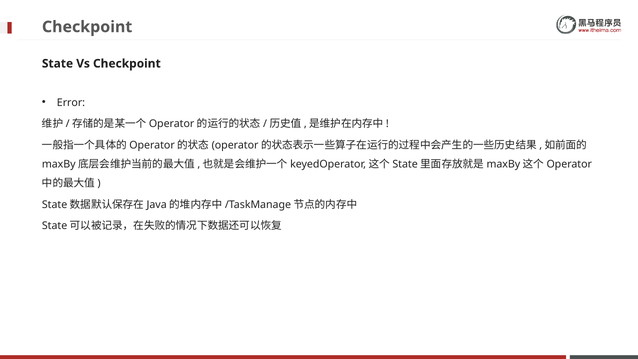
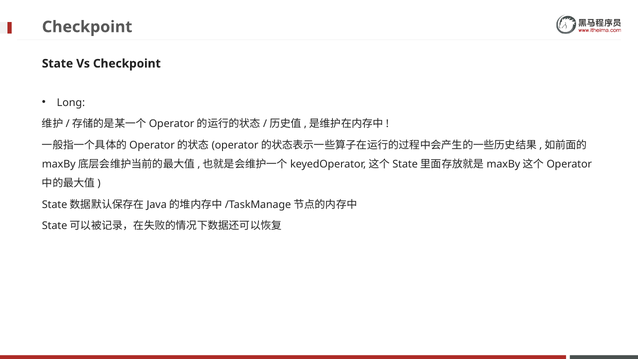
Error: Error -> Long (71, 102)
